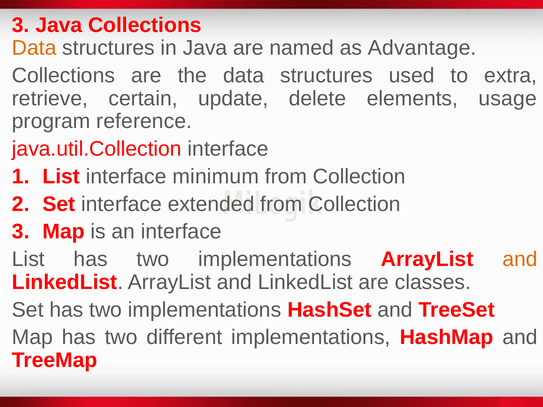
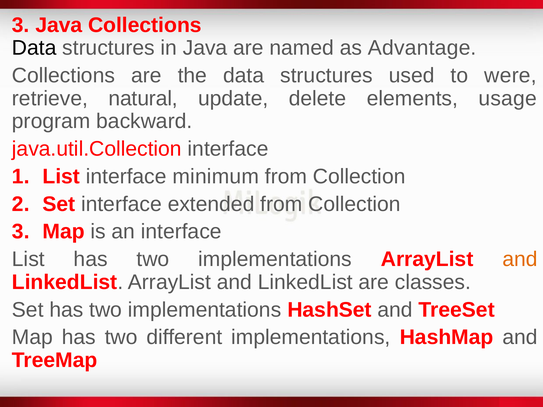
Data colour: orange -> black (34, 48)
extra: extra -> were (511, 76)
certain: certain -> natural (143, 98)
reference: reference -> backward (144, 121)
